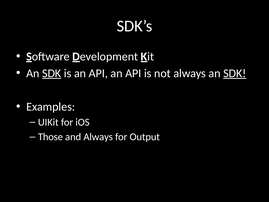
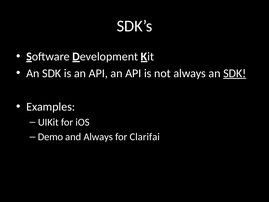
SDK underline: present -> none (52, 73)
Those: Those -> Demo (50, 137)
Output: Output -> Clarifai (145, 137)
